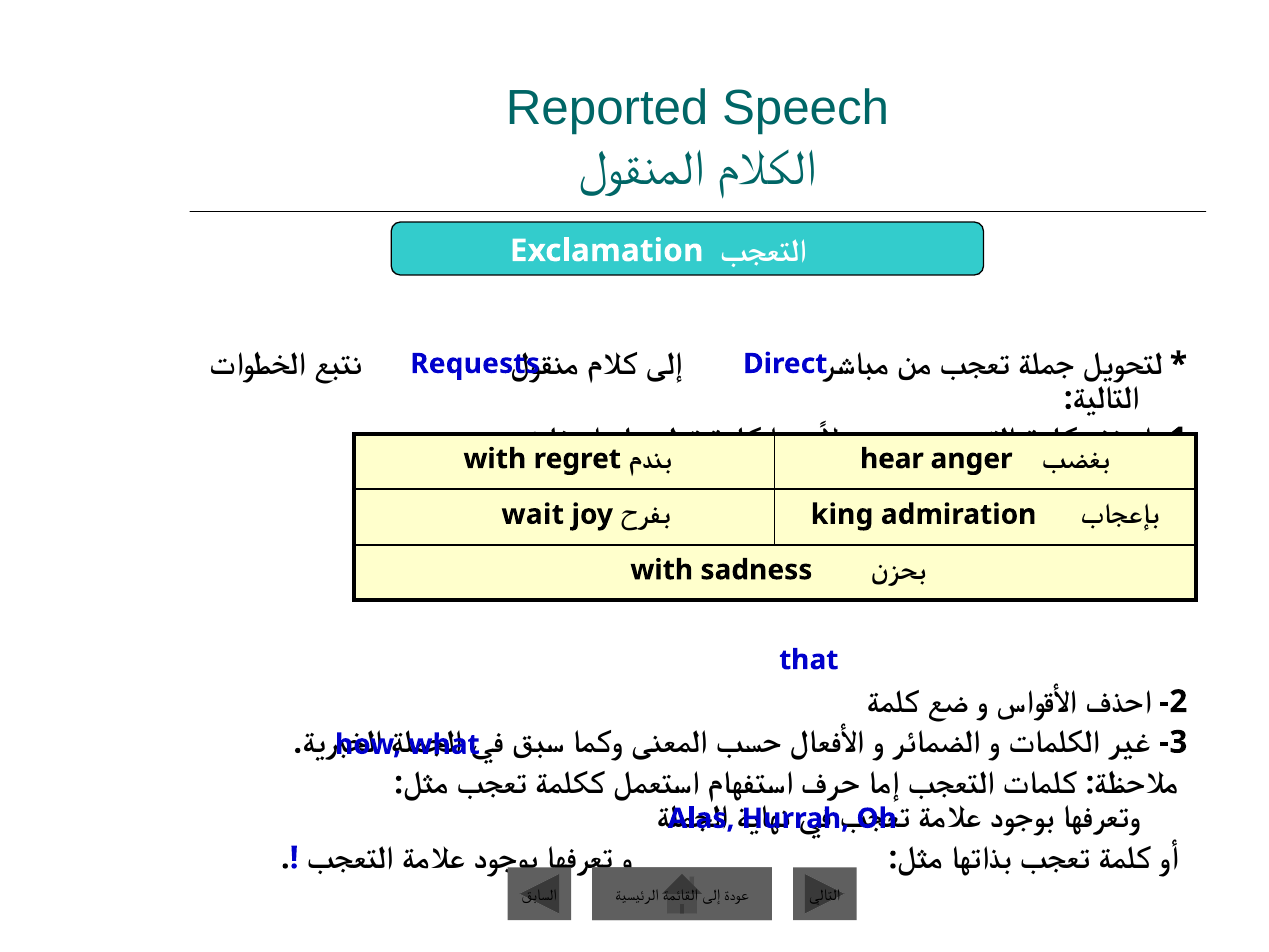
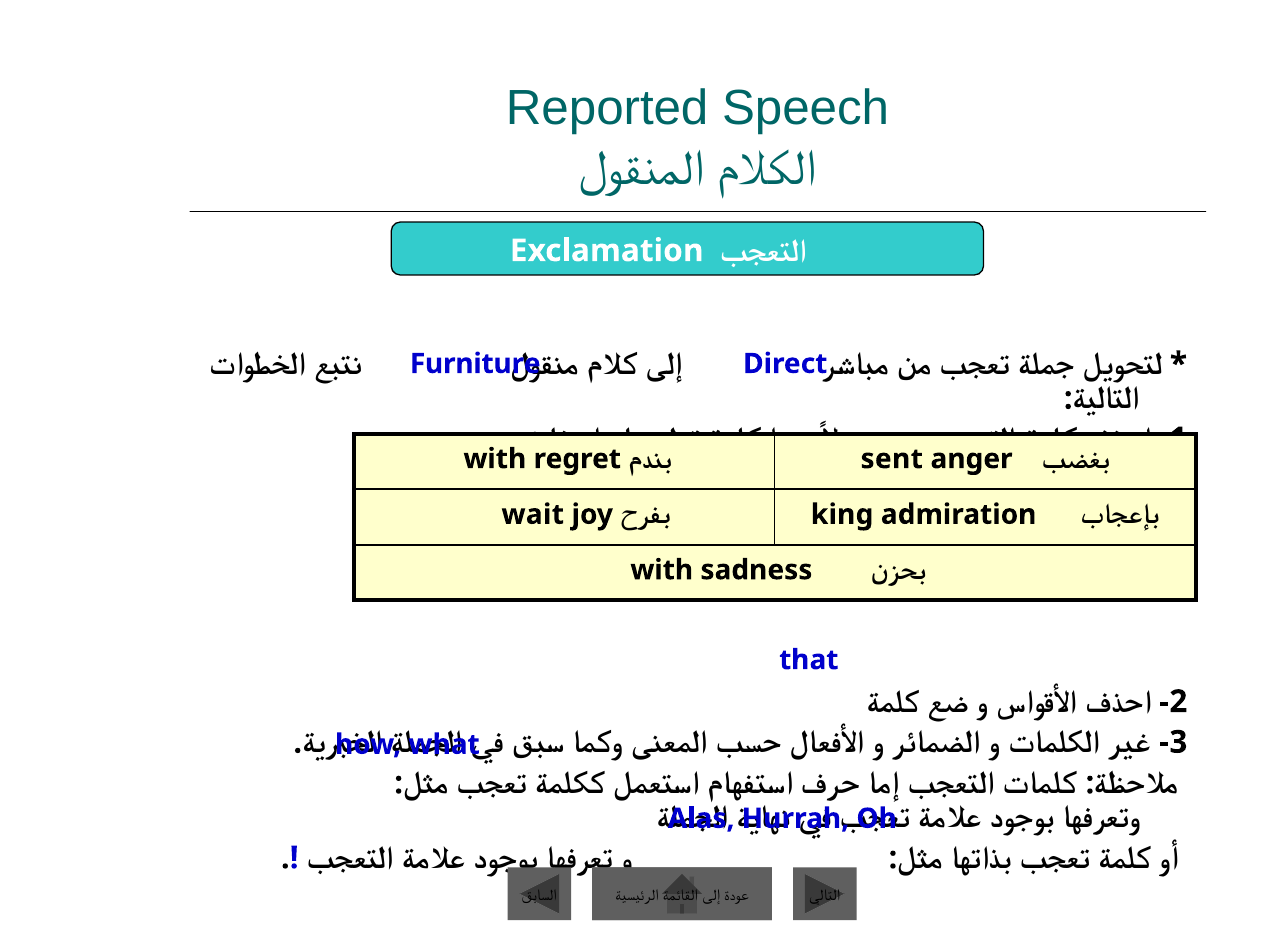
Requests: Requests -> Furniture (475, 364)
hear: hear -> sent (892, 459)
